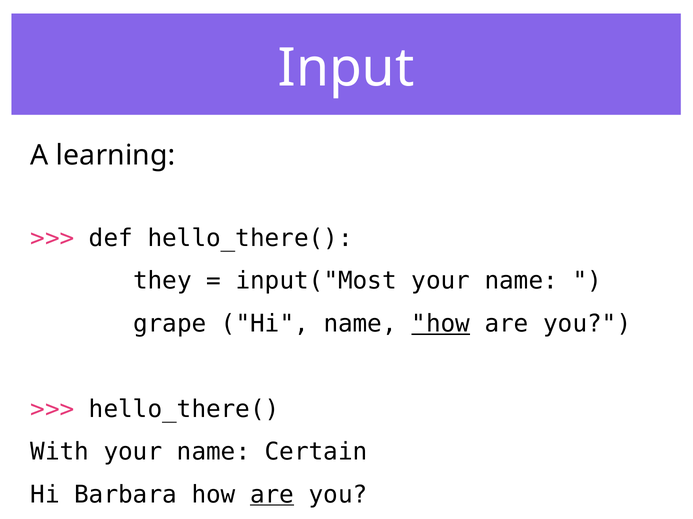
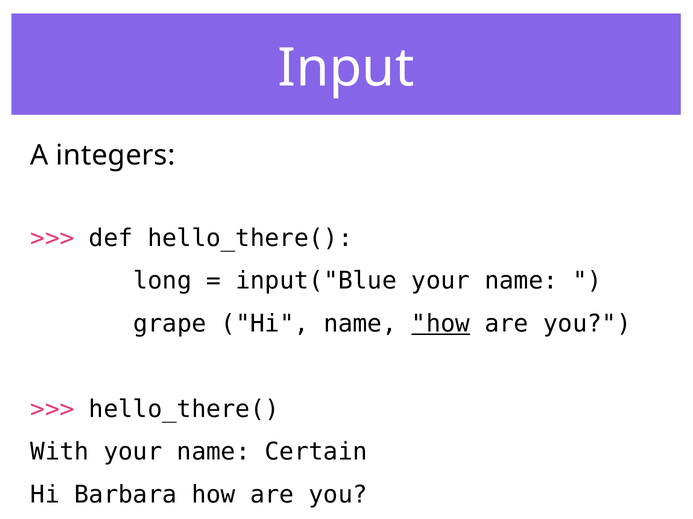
learning: learning -> integers (116, 156)
they: they -> long (162, 281)
input("Most: input("Most -> input("Blue (316, 281)
are underline: present -> none (272, 495)
